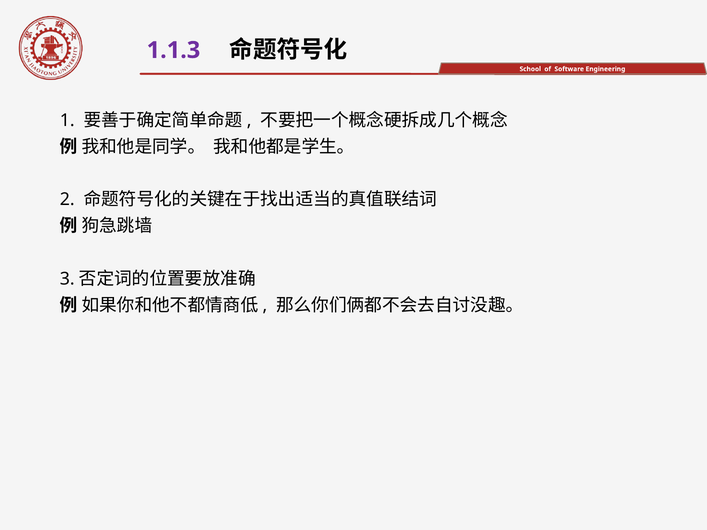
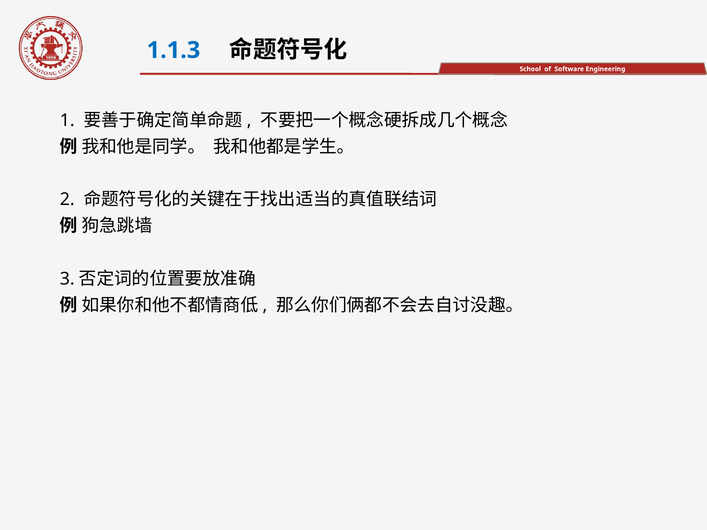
1.1.3 colour: purple -> blue (173, 50)
